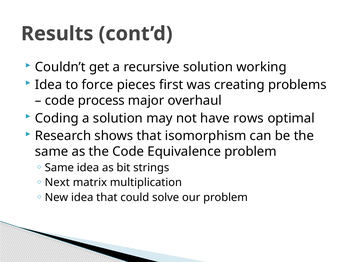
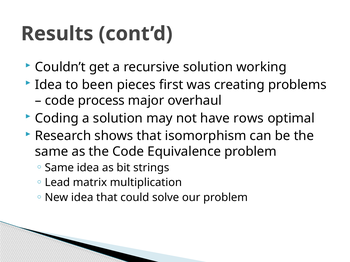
force: force -> been (97, 85)
Next: Next -> Lead (57, 183)
